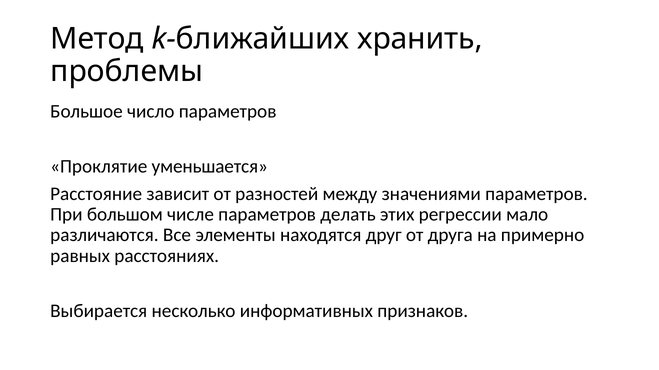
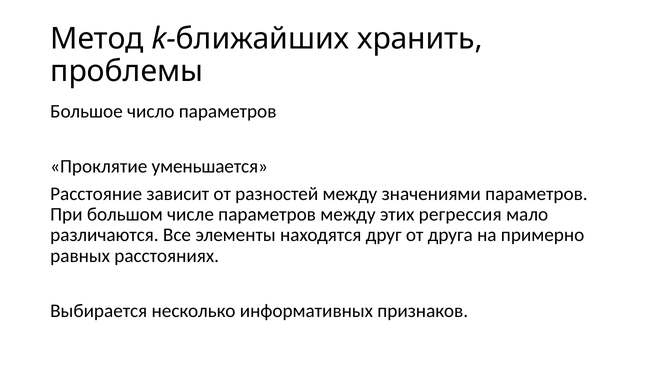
параметров делать: делать -> между (348, 215)
регрессии: регрессии -> регрессия (460, 215)
